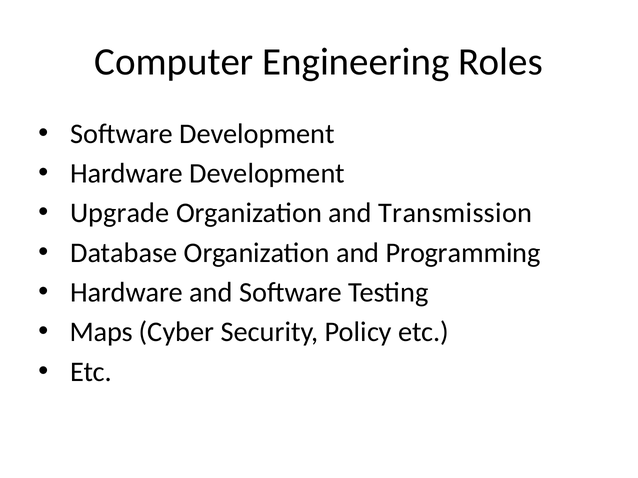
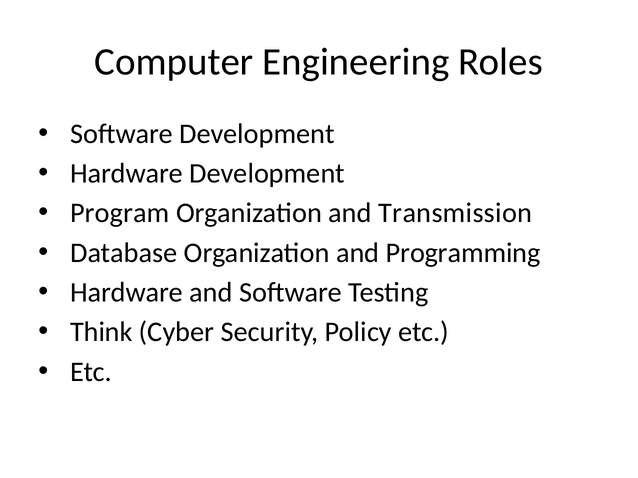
Upgrade: Upgrade -> Program (120, 213)
Maps: Maps -> Think (101, 332)
